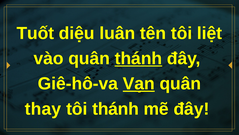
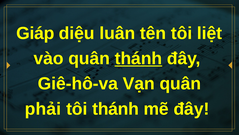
Tuốt: Tuốt -> Giáp (35, 33)
Vạn underline: present -> none (139, 83)
thay: thay -> phải (43, 108)
